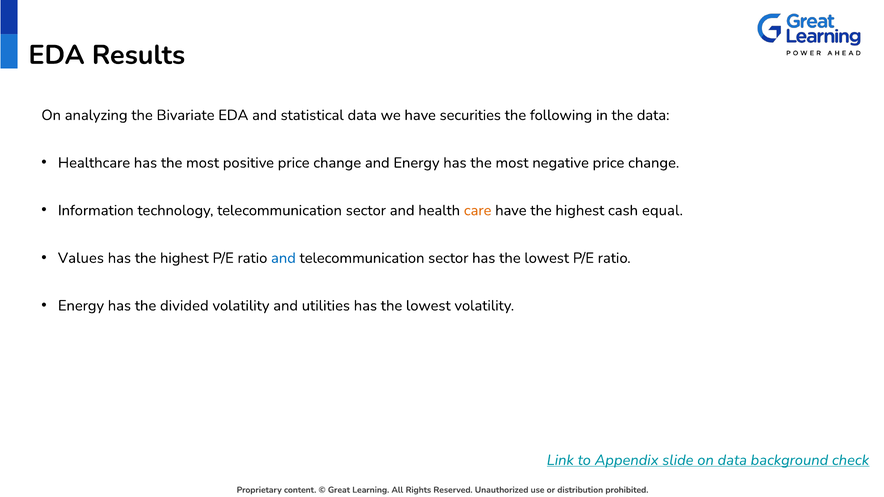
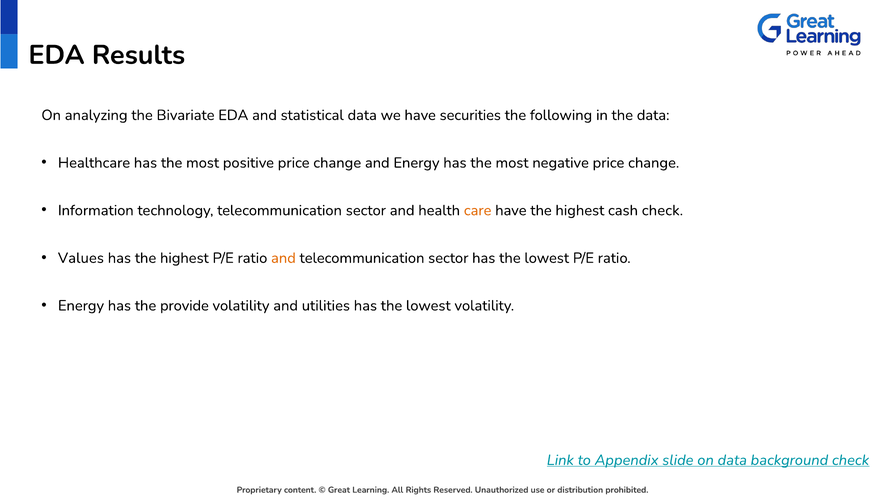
cash equal: equal -> check (662, 211)
and colour: blue -> orange (283, 258)
divided: divided -> provide (184, 306)
